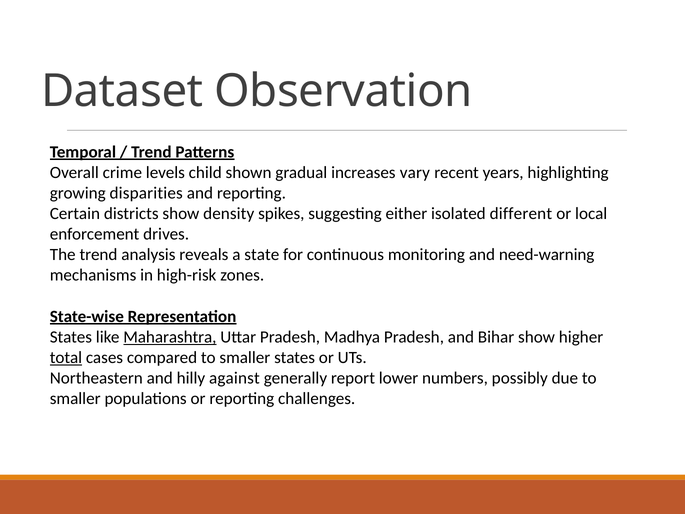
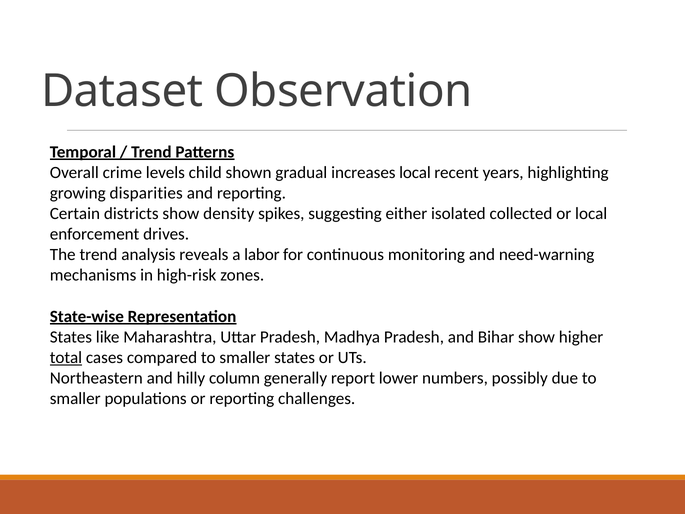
increases vary: vary -> local (415, 172)
different: different -> collected (521, 213)
state: state -> labor (262, 255)
Maharashtra underline: present -> none (170, 337)
against: against -> column (235, 378)
